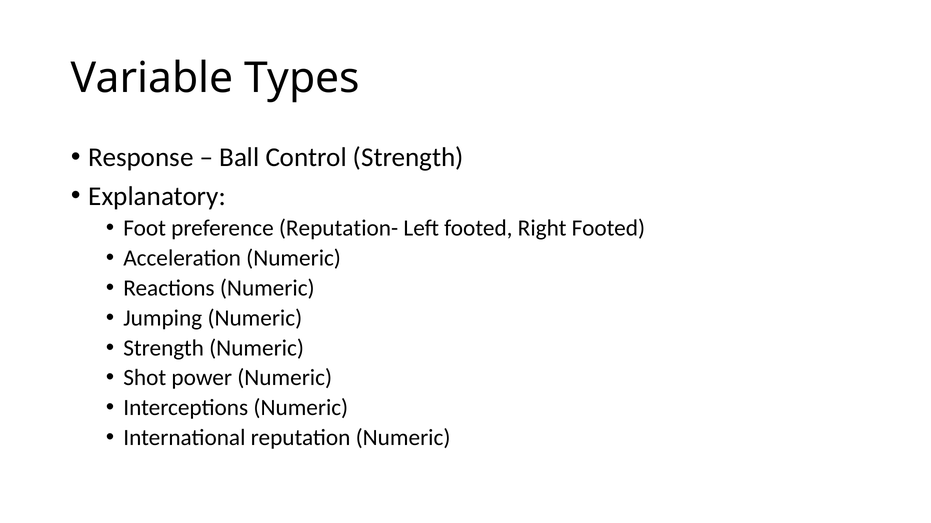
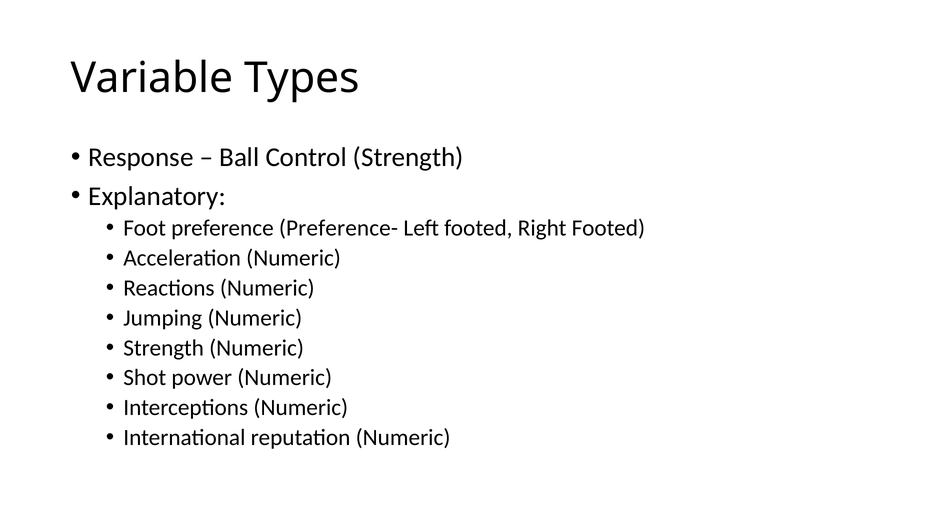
Reputation-: Reputation- -> Preference- (338, 228)
